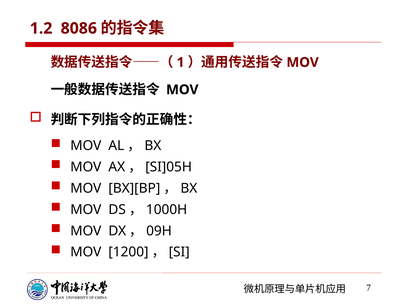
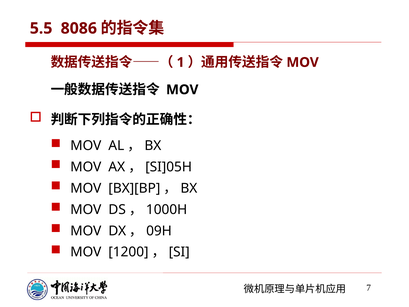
1.2: 1.2 -> 5.5 (41, 28)
